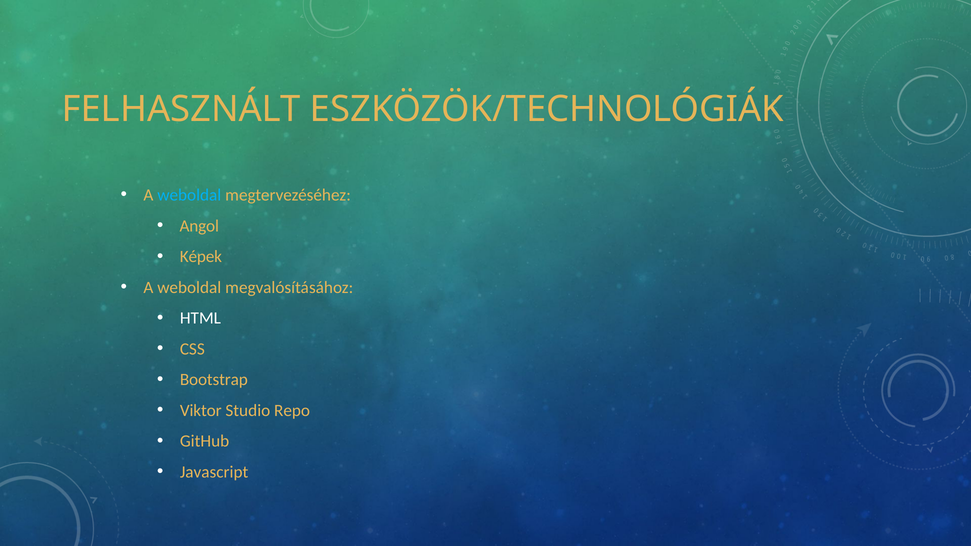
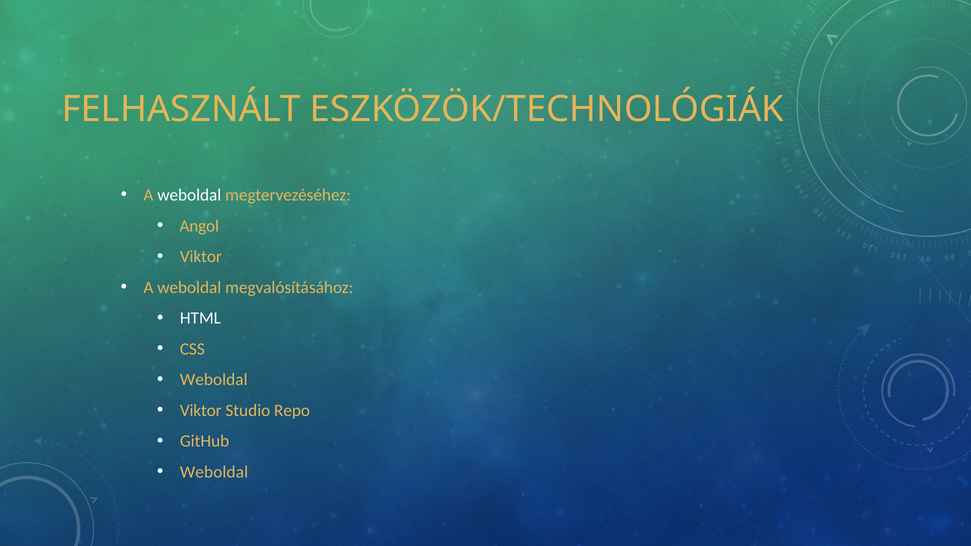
weboldal colour: light blue -> white (189, 195)
Képek: Képek -> Viktor (201, 257)
Bootstrap: Bootstrap -> Weboldal (214, 380)
Javascript: Javascript -> Weboldal (214, 472)
